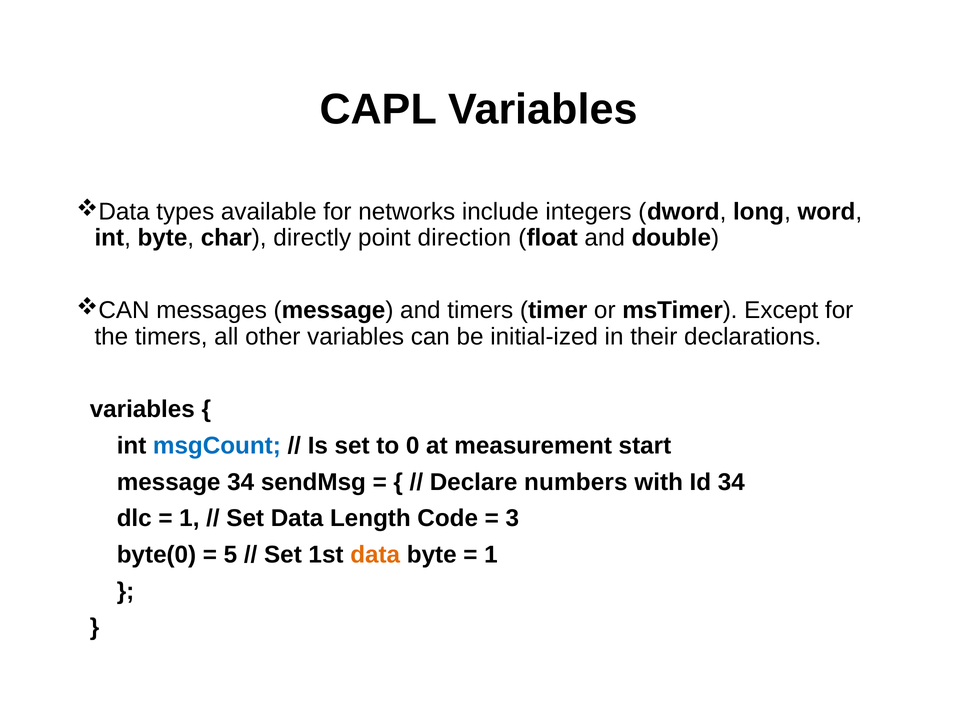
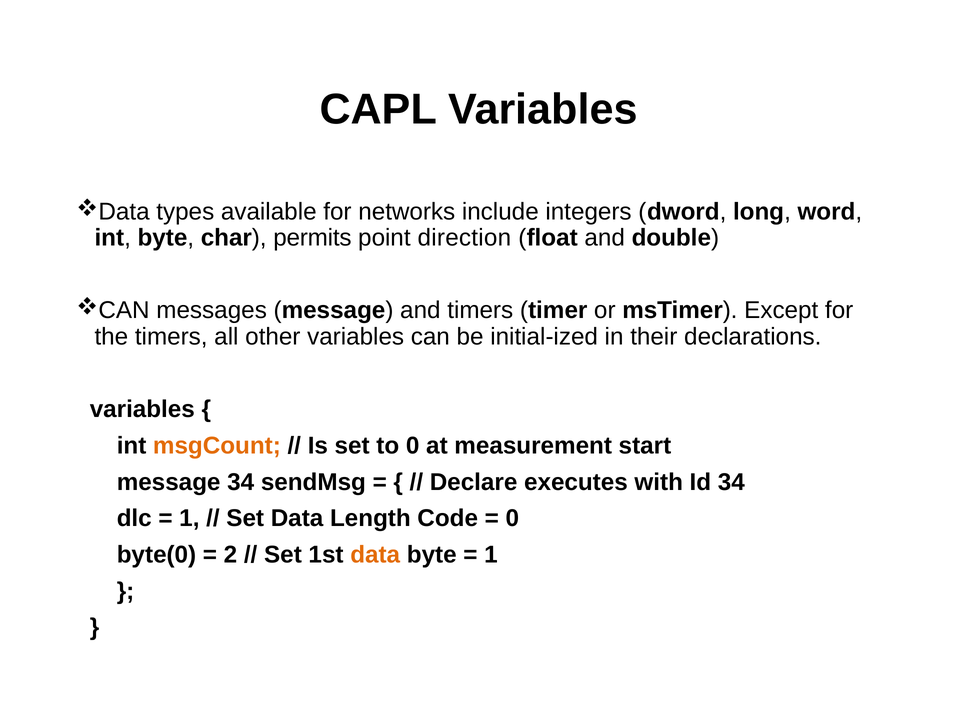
directly: directly -> permits (312, 238)
msgCount colour: blue -> orange (217, 445)
numbers: numbers -> executes (576, 482)
3: 3 -> 0 (512, 518)
5: 5 -> 2 (230, 554)
